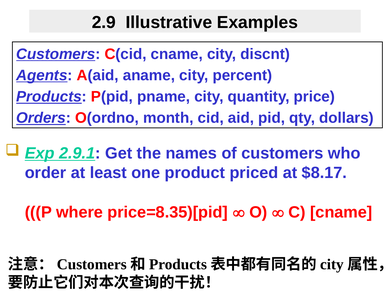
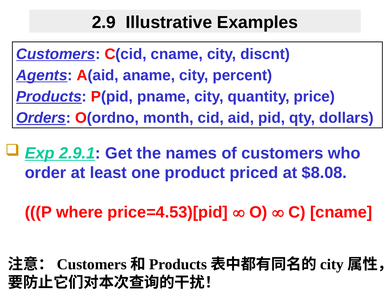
$8.17: $8.17 -> $8.08 (324, 172)
price=8.35)[pid: price=8.35)[pid -> price=4.53)[pid (168, 212)
